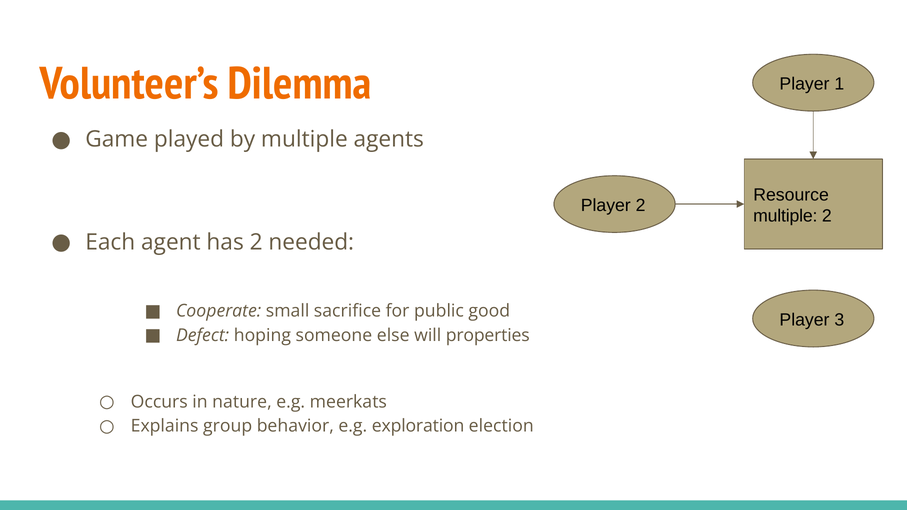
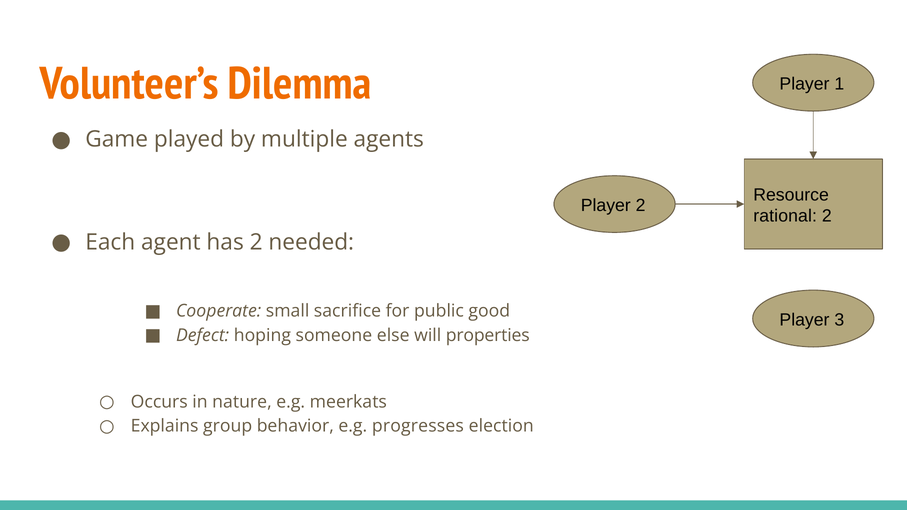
multiple: multiple -> rational (785, 216)
exploration: exploration -> progresses (418, 426)
